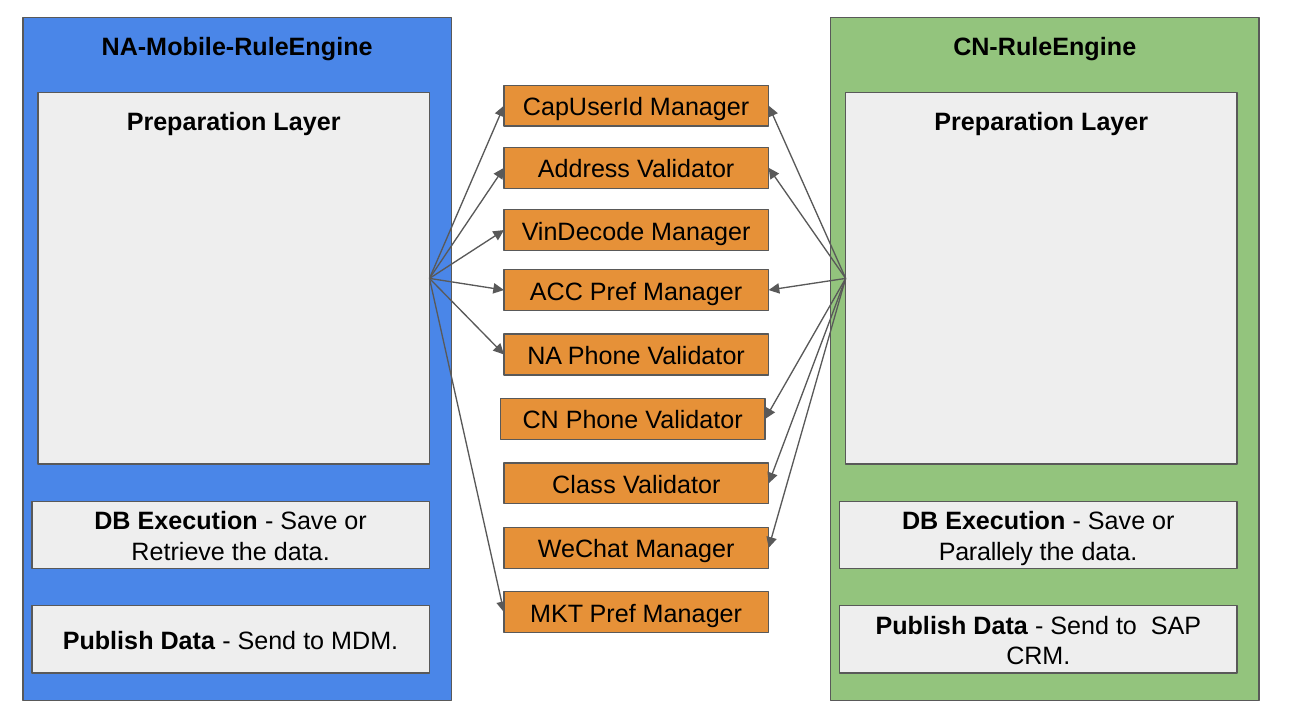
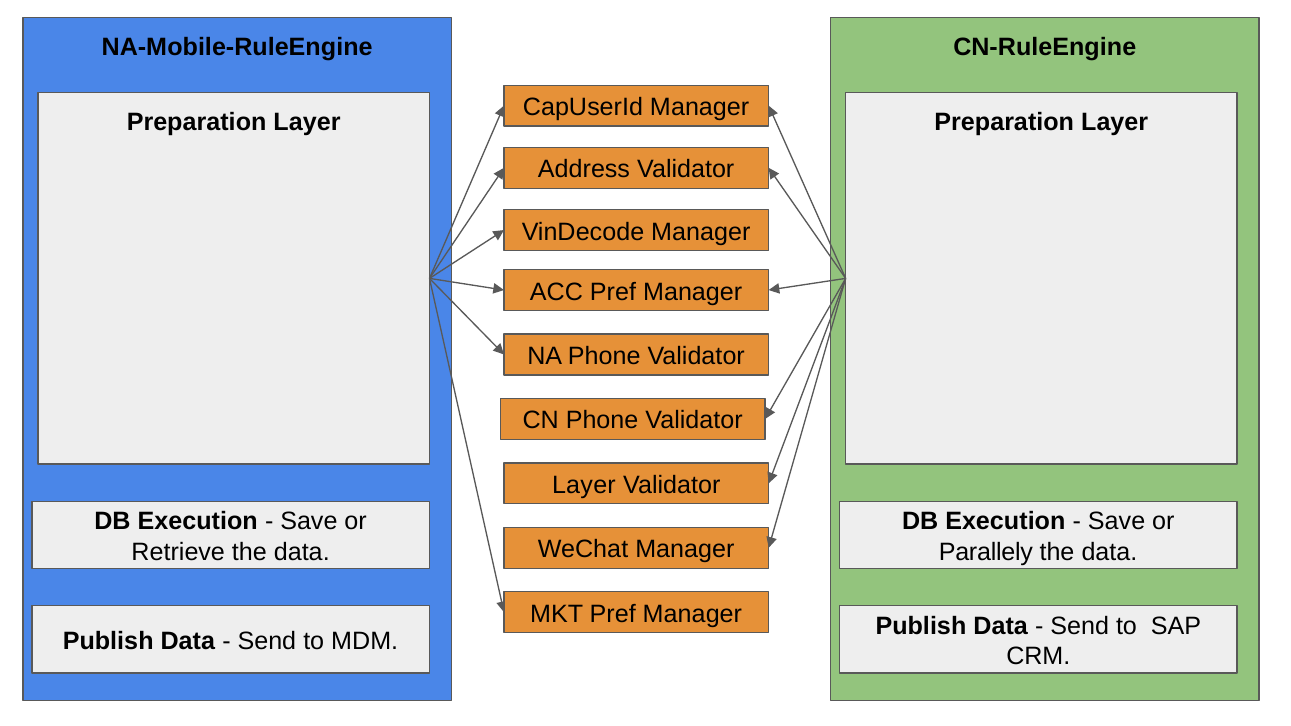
Class: Class -> Layer (584, 485)
